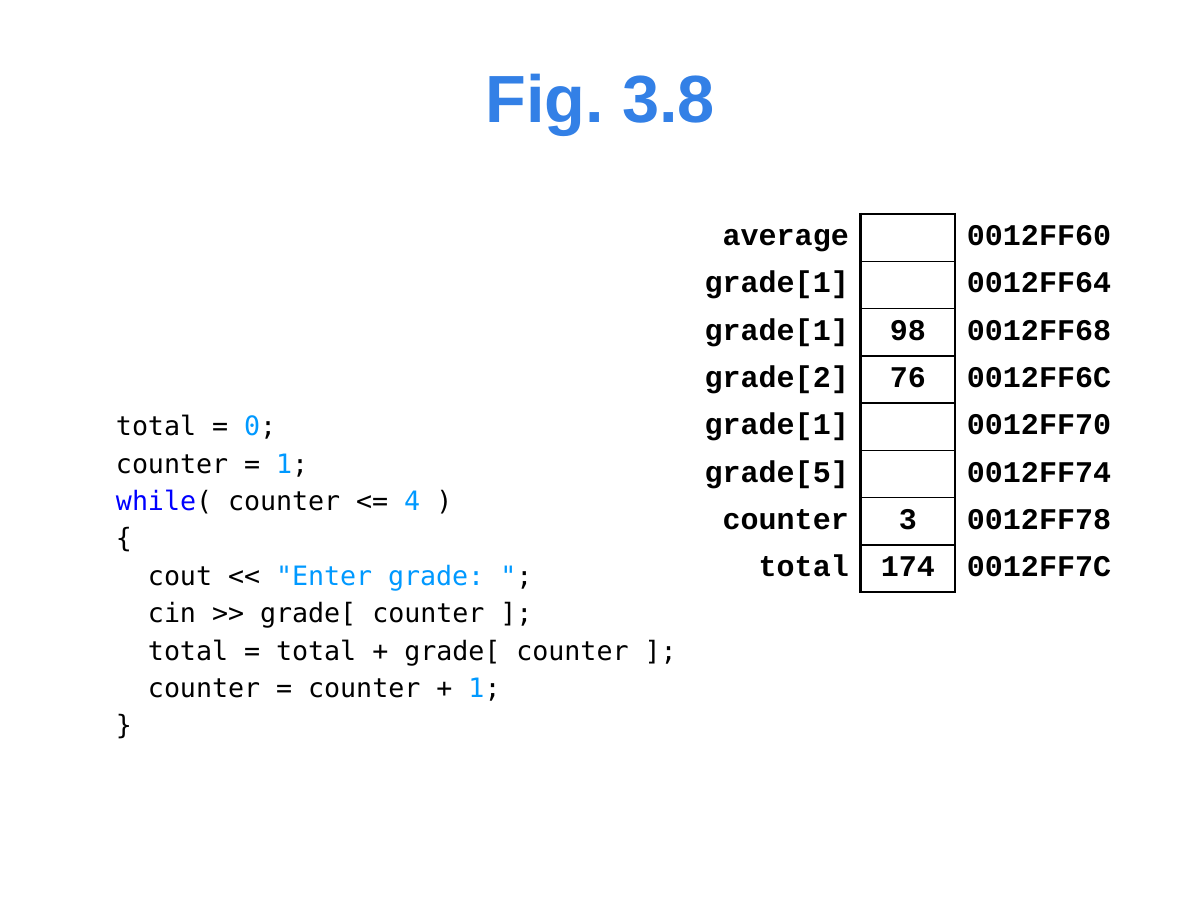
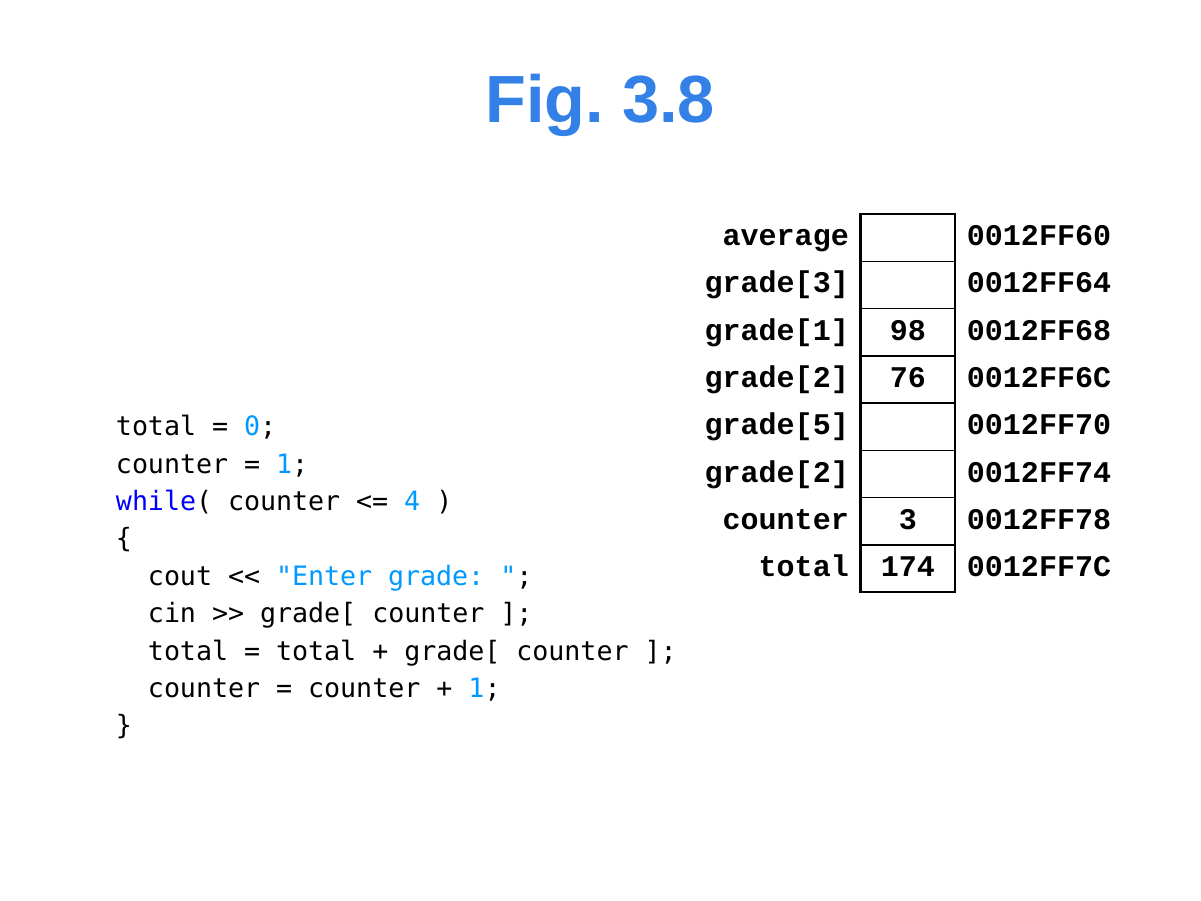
grade[1: grade[1 -> grade[3 (777, 283)
grade[1: grade[1 -> grade[5 (777, 425)
grade[5: grade[5 -> grade[2 (777, 472)
